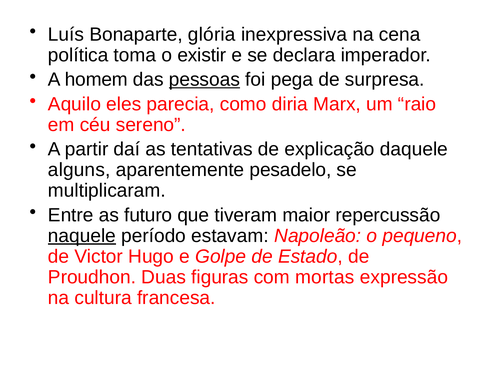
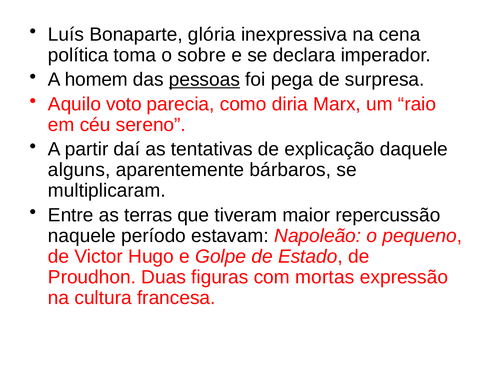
existir: existir -> sobre (202, 55)
eles: eles -> voto (124, 104)
pesadelo: pesadelo -> bárbaros (290, 170)
futuro: futuro -> terras (148, 215)
naquele underline: present -> none (82, 236)
